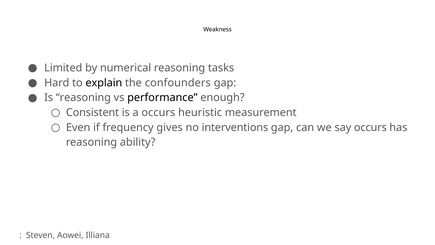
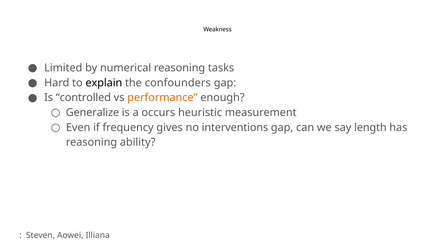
Is reasoning: reasoning -> controlled (83, 98)
performance colour: black -> orange (162, 98)
Consistent: Consistent -> Generalize (93, 112)
say occurs: occurs -> length (370, 127)
